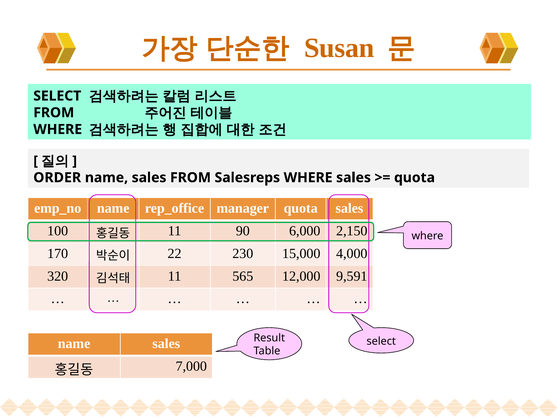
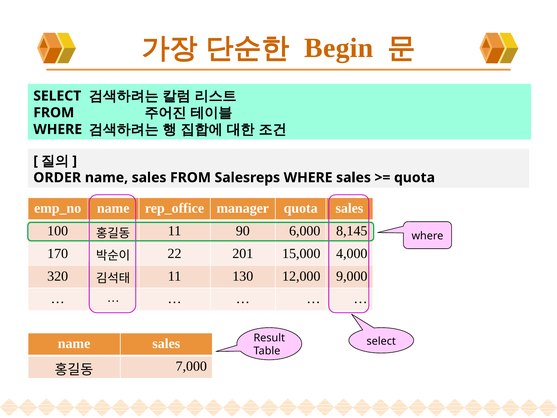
Susan: Susan -> Begin (339, 48)
2,150: 2,150 -> 8,145 (352, 231)
230: 230 -> 201 (243, 253)
565: 565 -> 130 (243, 276)
9,591: 9,591 -> 9,000 (352, 276)
